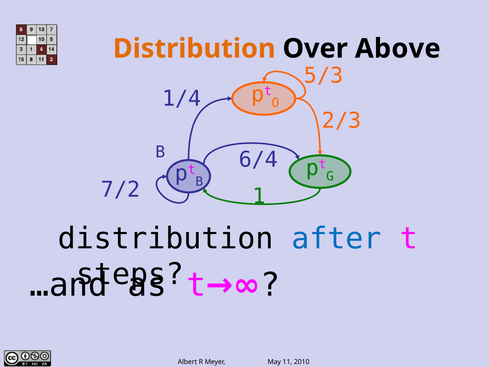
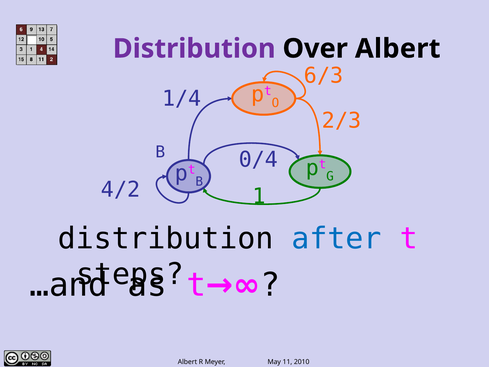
Distribution colour: orange -> purple (194, 49)
Over Above: Above -> Albert (398, 49)
5/3: 5/3 -> 6/3 (324, 76)
6/4: 6/4 -> 0/4 (258, 160)
7/2: 7/2 -> 4/2 (121, 190)
